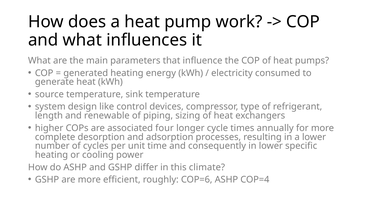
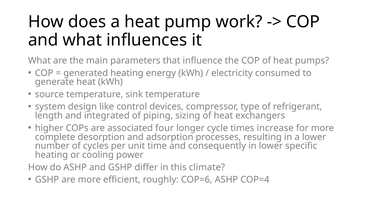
renewable: renewable -> integrated (107, 116)
annually: annually -> increase (275, 128)
